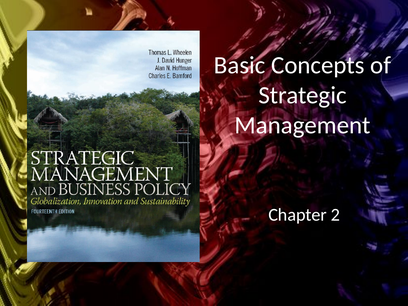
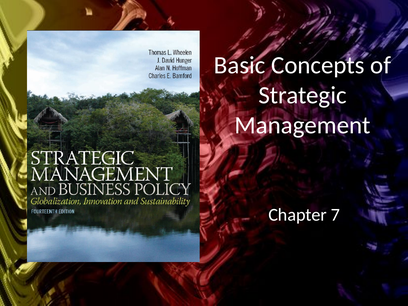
2: 2 -> 7 (336, 215)
